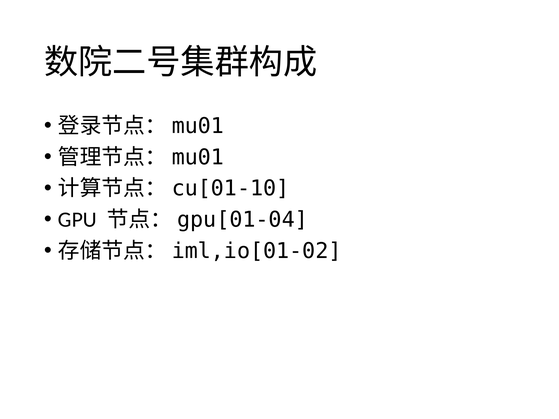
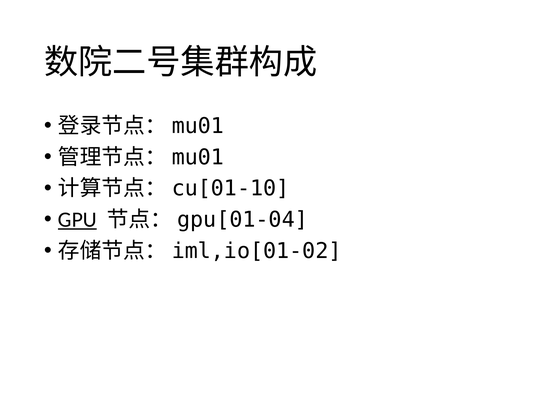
GPU underline: none -> present (77, 220)
